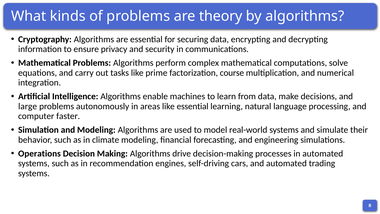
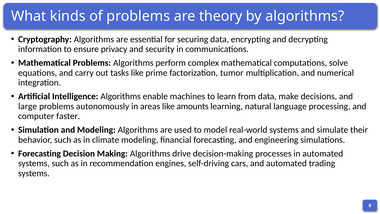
course: course -> tumor (232, 73)
like essential: essential -> amounts (193, 106)
Operations: Operations -> Forecasting (40, 153)
